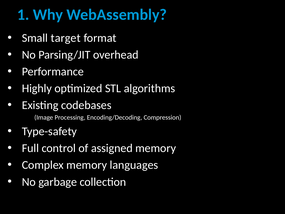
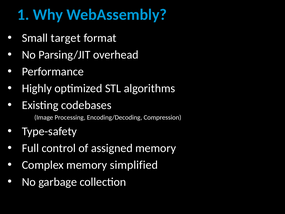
languages: languages -> simplified (134, 165)
